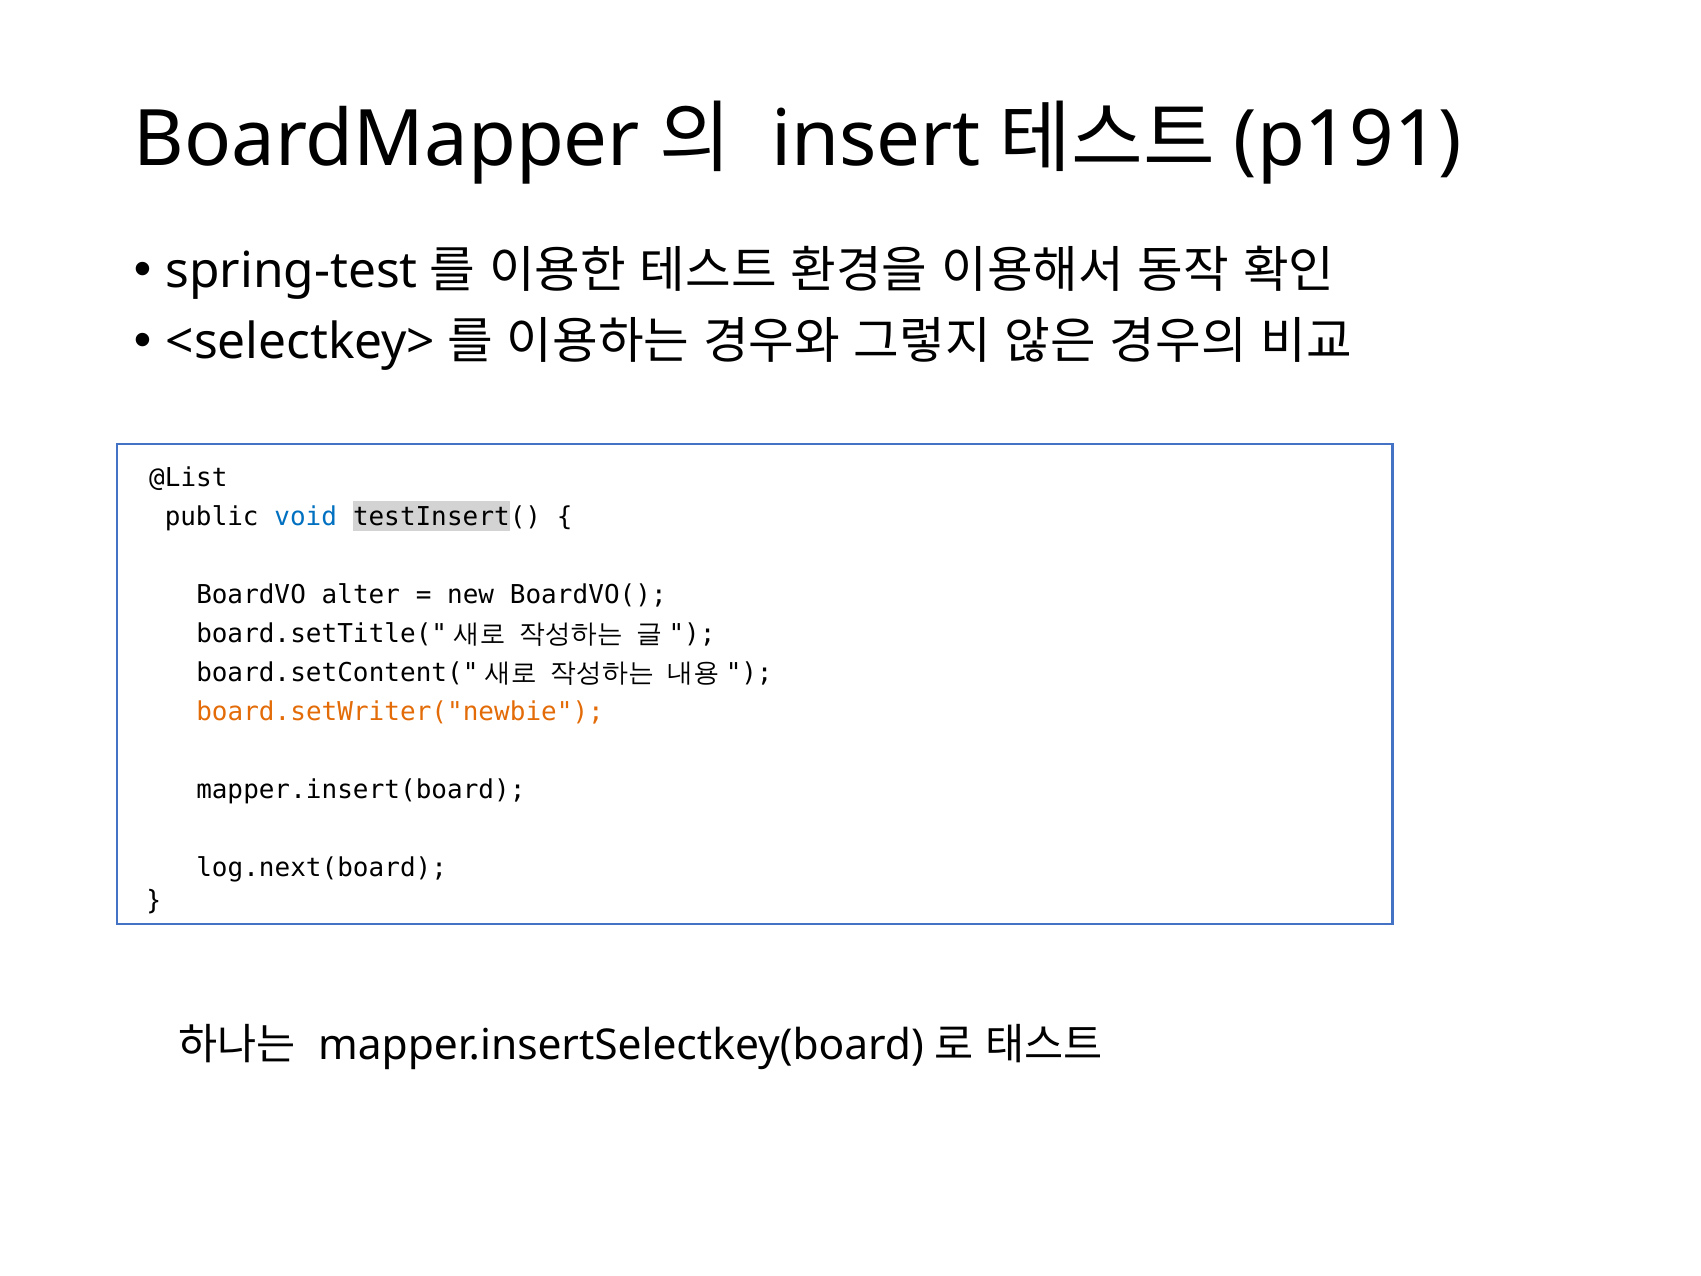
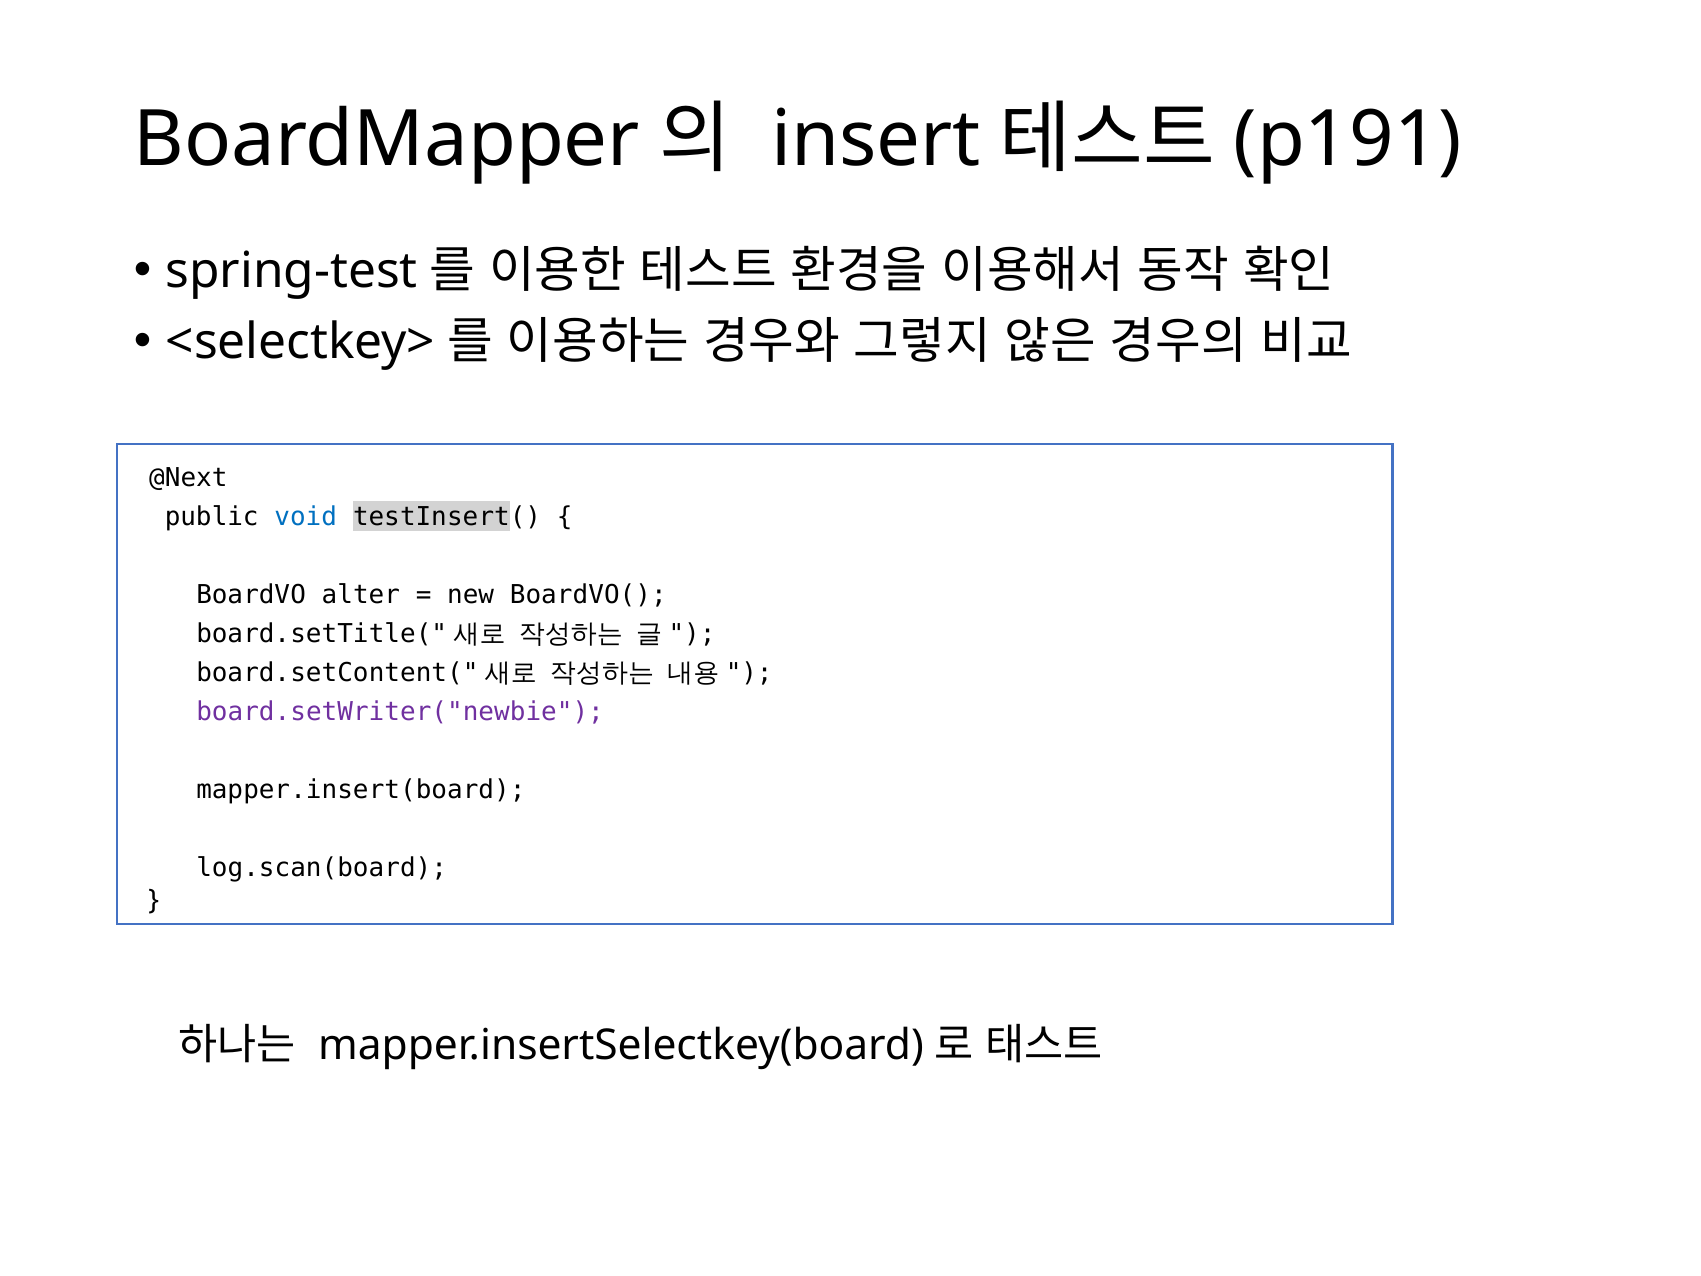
@List: @List -> @Next (188, 478)
board.setWriter("newbie colour: orange -> purple (400, 711)
log.next(board: log.next(board -> log.scan(board (322, 867)
